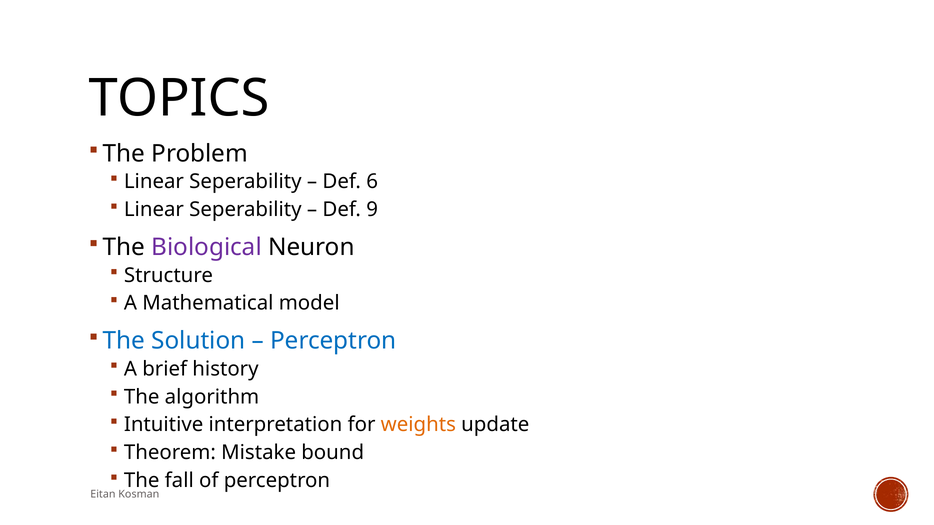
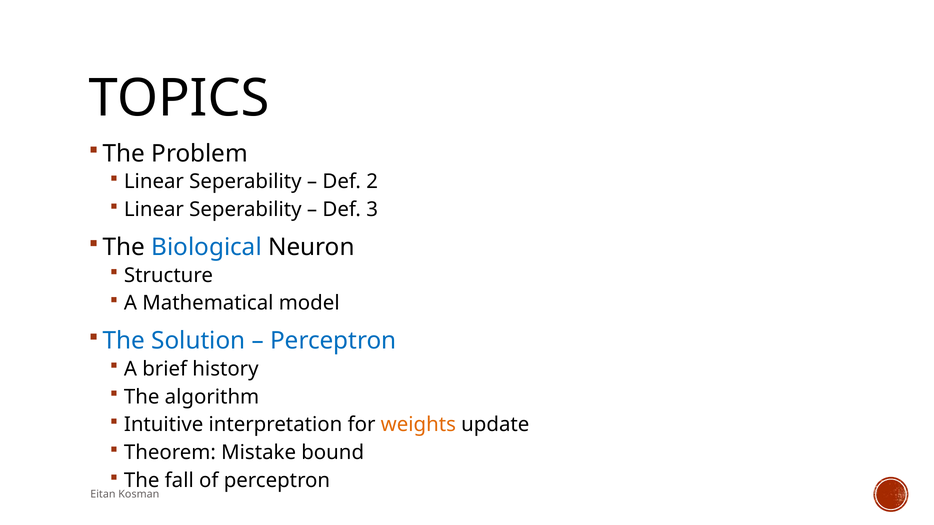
6: 6 -> 2 (372, 182)
9: 9 -> 3 (372, 210)
Biological colour: purple -> blue (207, 247)
